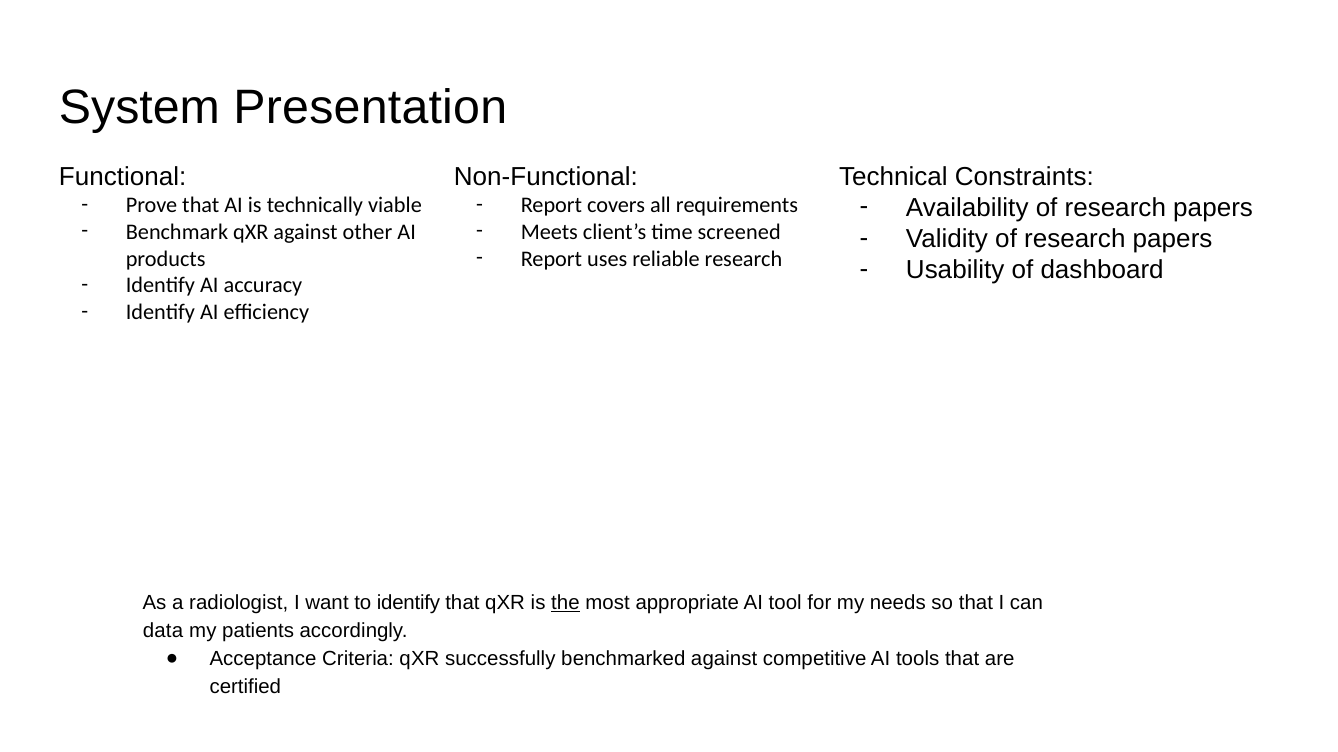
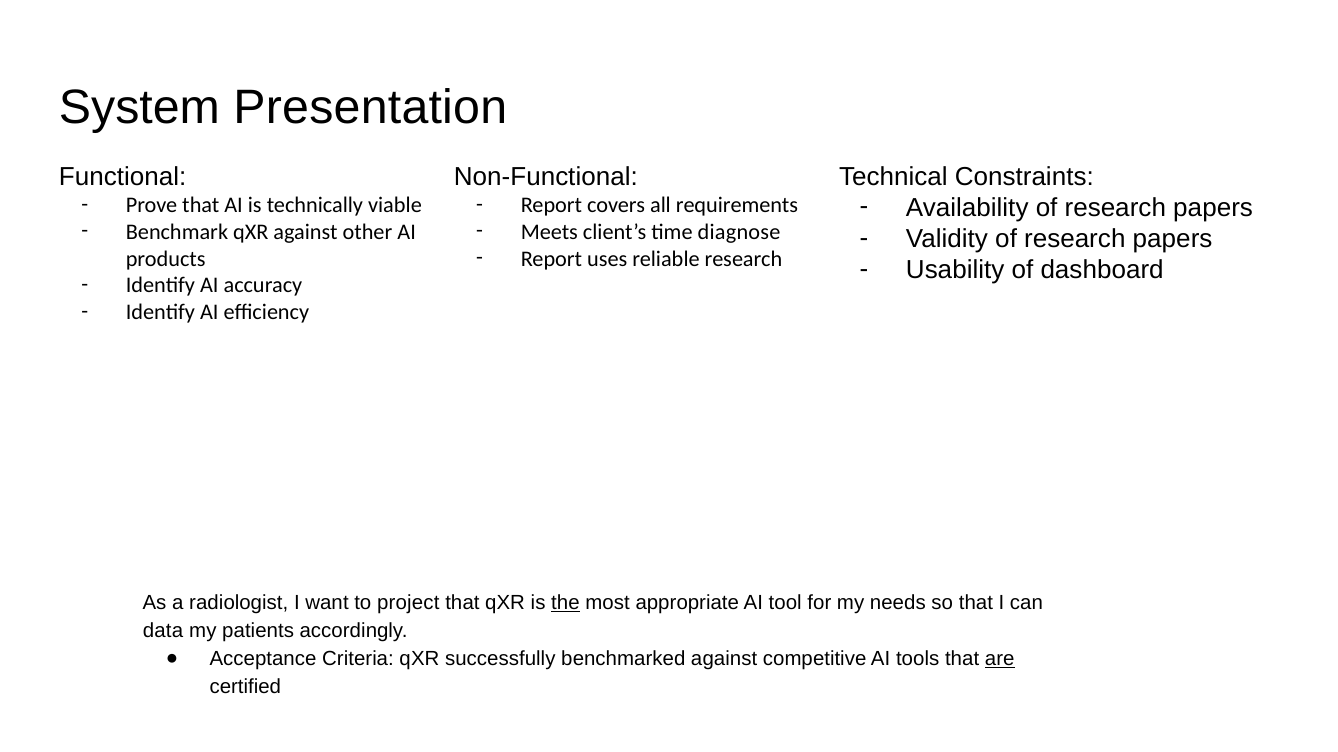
screened: screened -> diagnose (739, 232)
to identify: identify -> project (408, 603)
are underline: none -> present (1000, 659)
